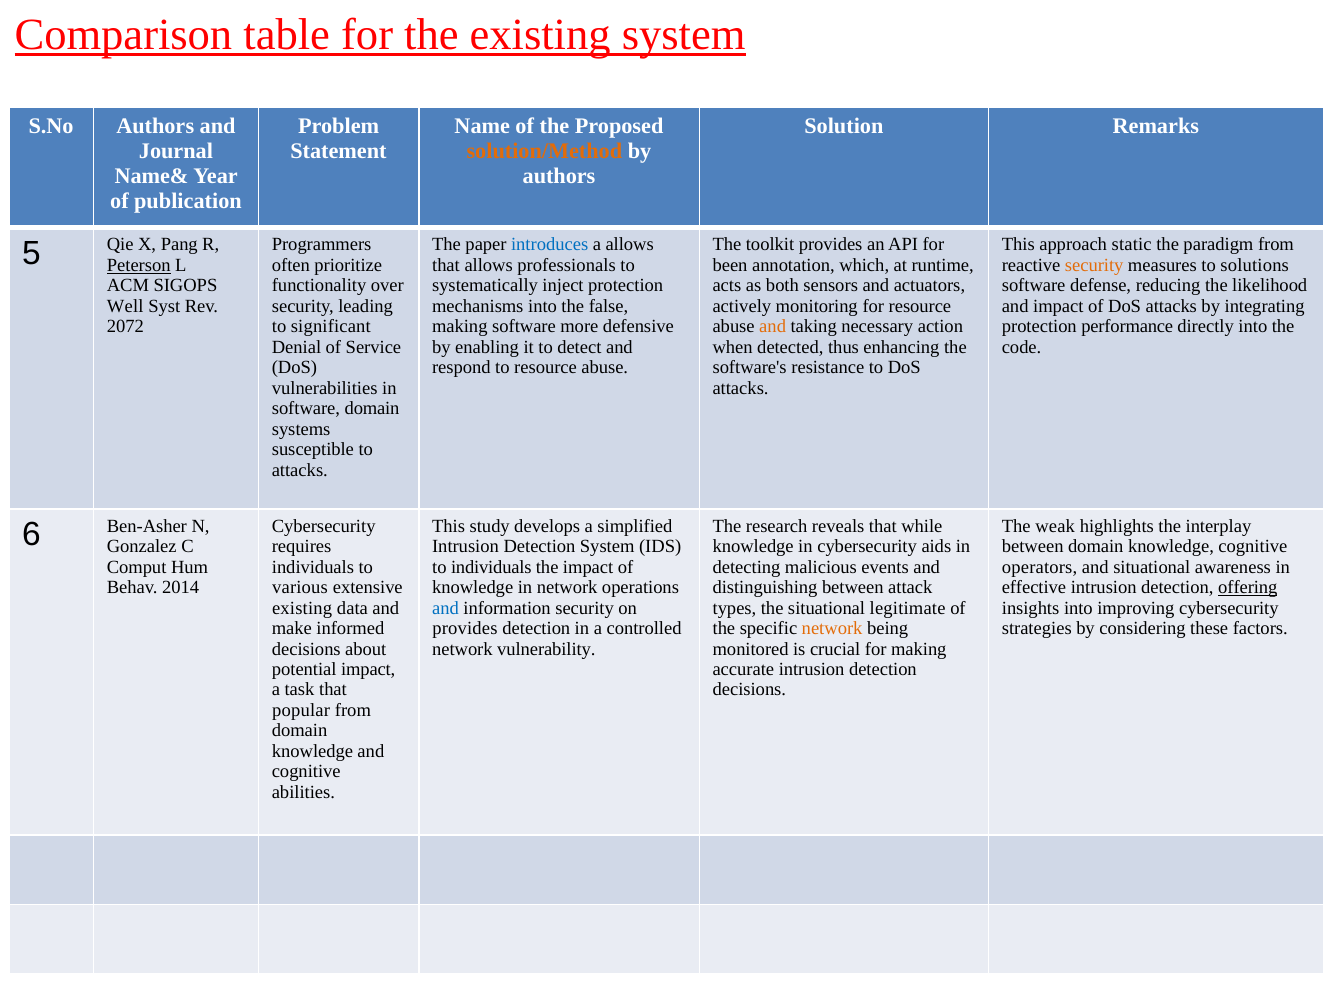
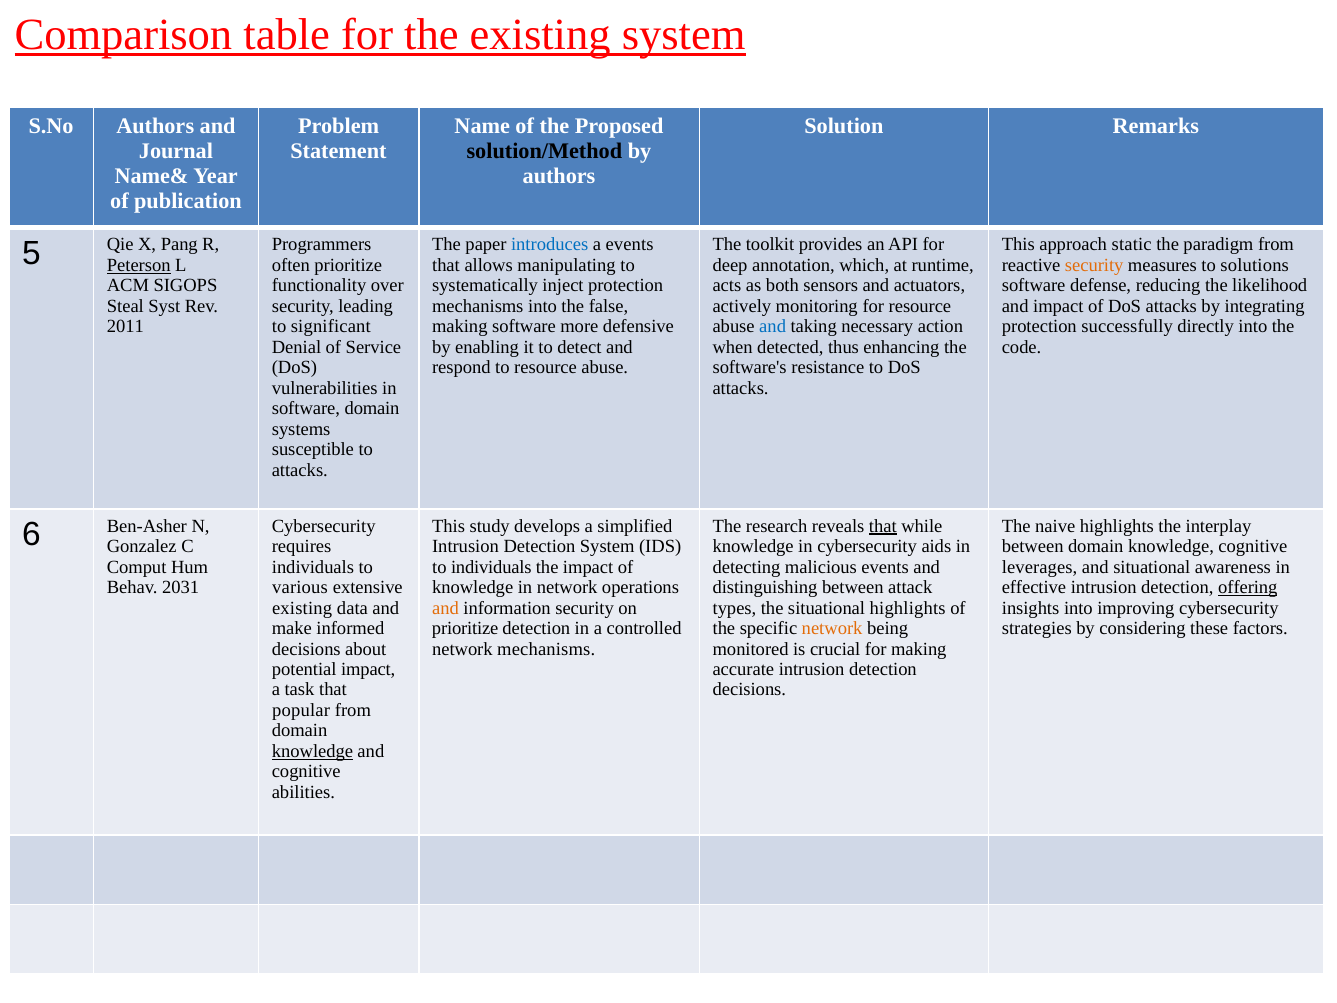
solution/Method colour: orange -> black (544, 151)
a allows: allows -> events (630, 245)
professionals: professionals -> manipulating (567, 265)
been: been -> deep (730, 265)
Well: Well -> Steal (125, 306)
2072: 2072 -> 2011 (125, 327)
and colour: orange -> blue (773, 327)
performance: performance -> successfully (1127, 327)
that underline: none -> present (883, 526)
weak: weak -> naive (1055, 526)
operators: operators -> leverages (1040, 567)
2014: 2014 -> 2031 (181, 587)
and colour: blue -> orange (446, 608)
situational legitimate: legitimate -> highlights (908, 608)
provides: provides -> prioritize (465, 628)
network vulnerability: vulnerability -> mechanisms (546, 649)
knowledge underline: none -> present (312, 751)
